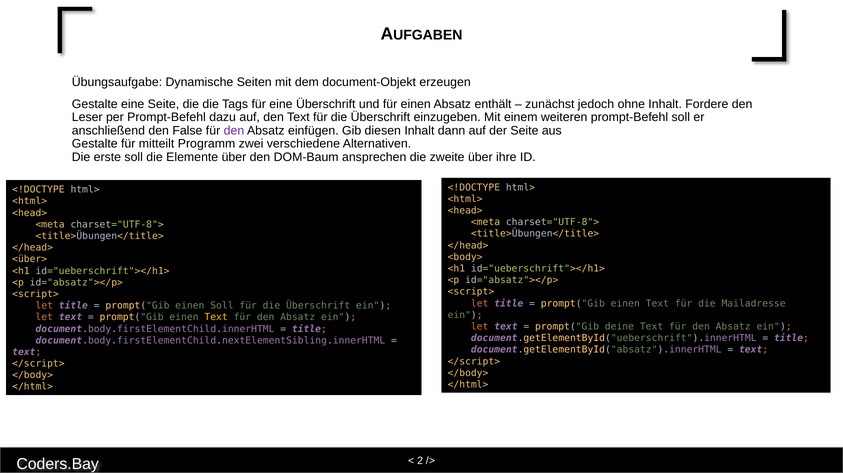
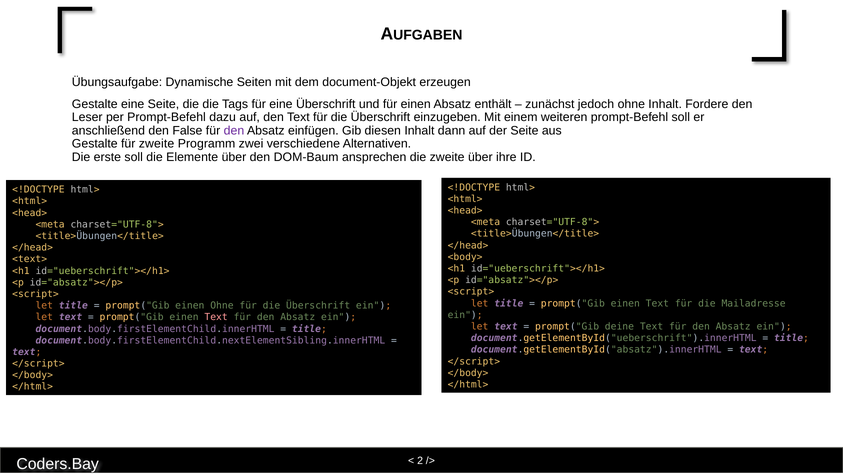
für mitteilt: mitteilt -> zweite (157, 144)
<über>: <über> -> <text> (30, 259)
einen Soll: Soll -> Ohne (222, 306)
Text colour: yellow -> pink (216, 317)
